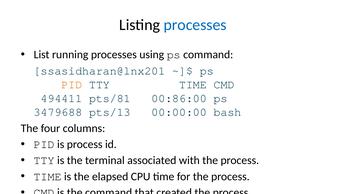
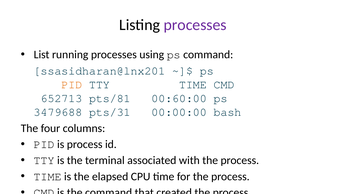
processes colour: blue -> purple (195, 25)
494411: 494411 -> 652713 (61, 99)
00:86:00: 00:86:00 -> 00:60:00 (179, 99)
pts/13: pts/13 -> pts/31 (110, 113)
